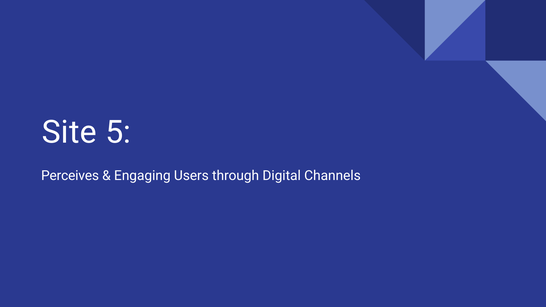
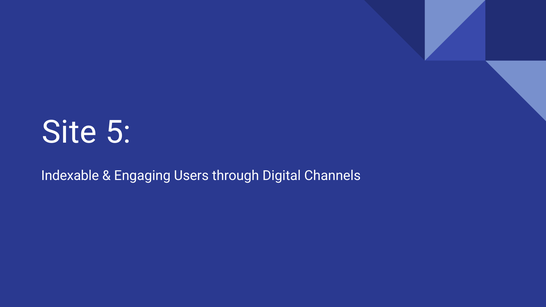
Perceives: Perceives -> Indexable (70, 176)
